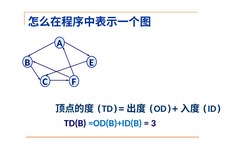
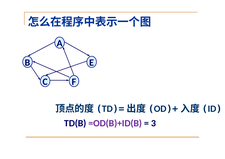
=OD(B)+ID(B colour: blue -> purple (115, 123)
